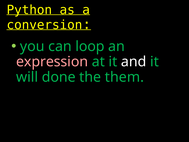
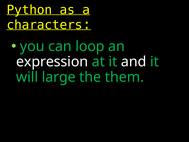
conversion: conversion -> characters (45, 25)
expression colour: pink -> white (52, 62)
done: done -> large (59, 77)
